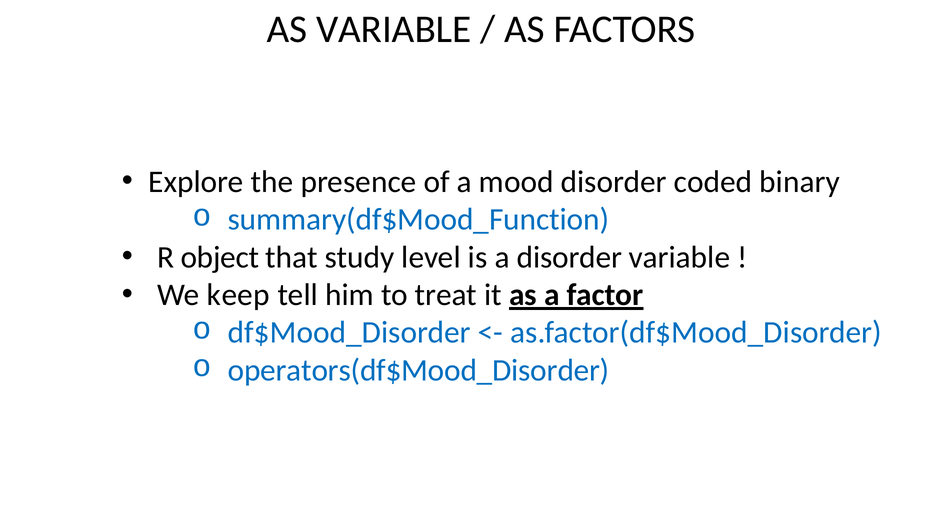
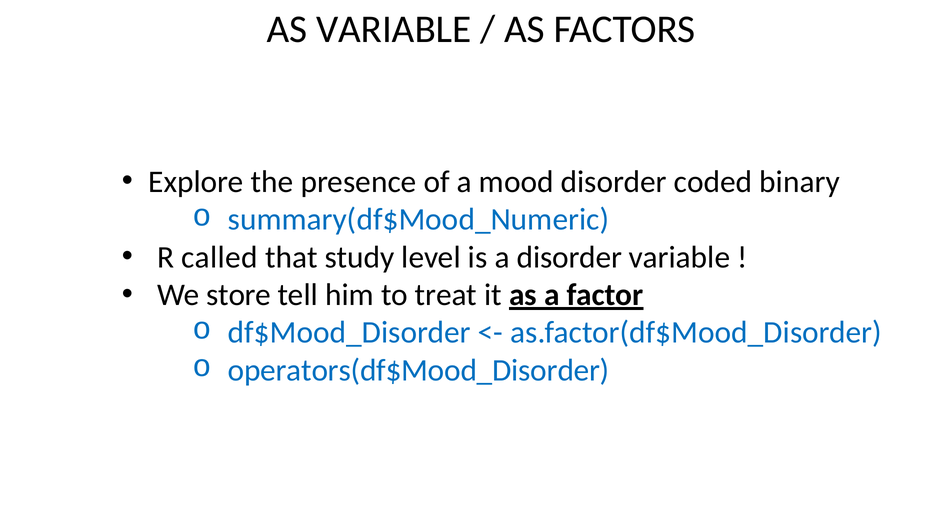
summary(df$Mood_Function: summary(df$Mood_Function -> summary(df$Mood_Numeric (418, 219)
object: object -> called (220, 257)
keep: keep -> store (239, 295)
